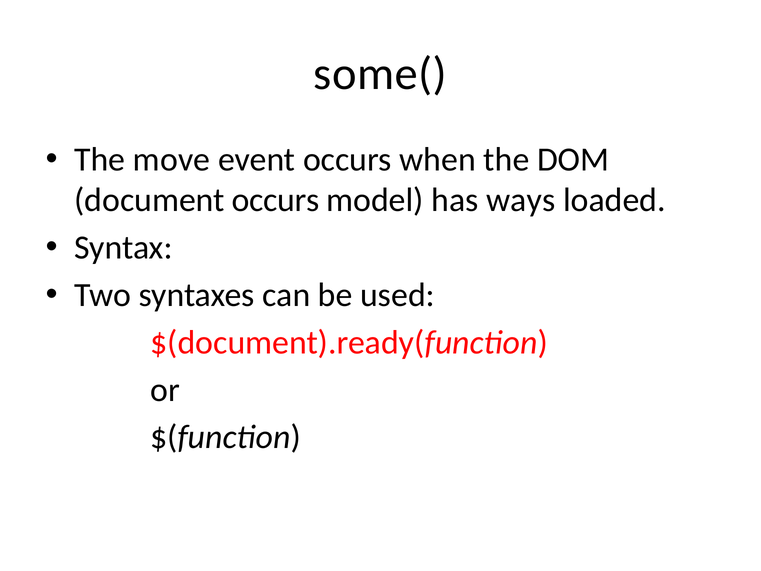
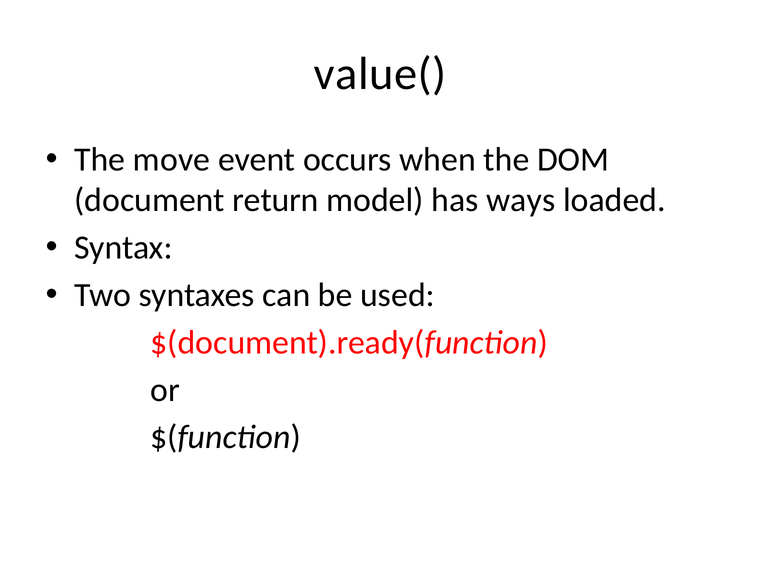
some(: some( -> value( (380, 74)
document occurs: occurs -> return (276, 200)
